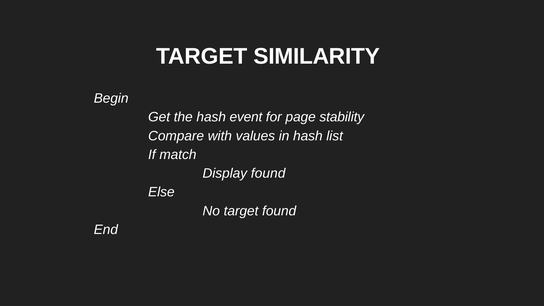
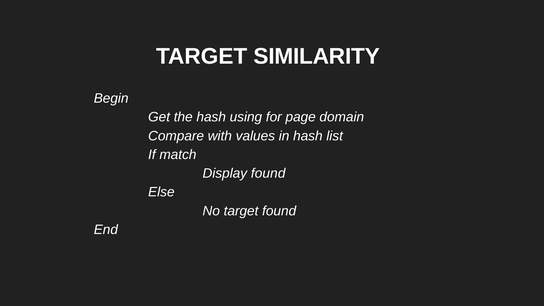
event: event -> using (246, 117)
stability: stability -> domain (342, 117)
